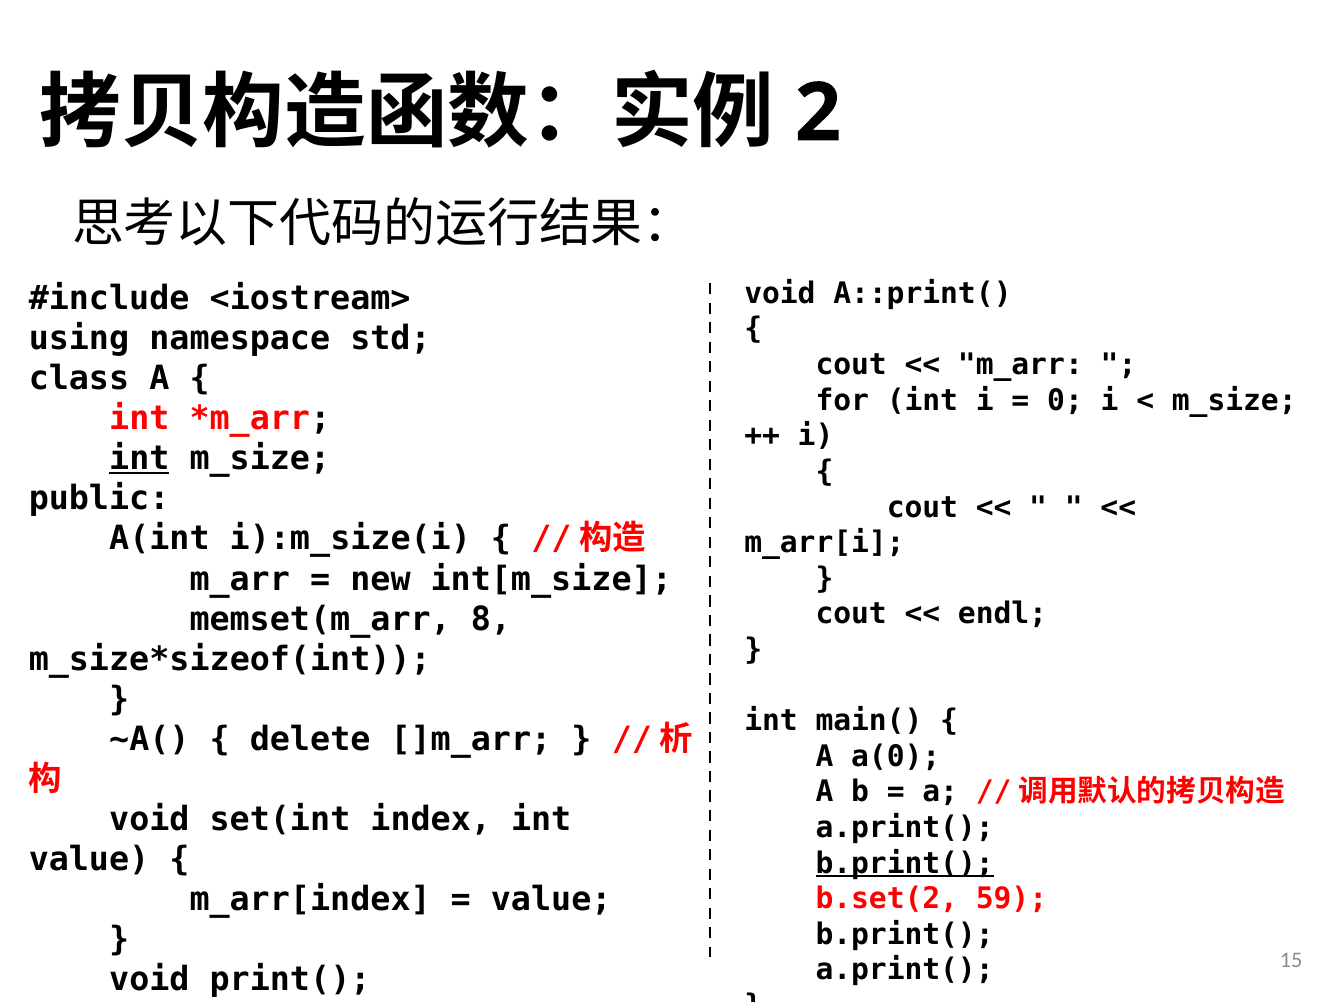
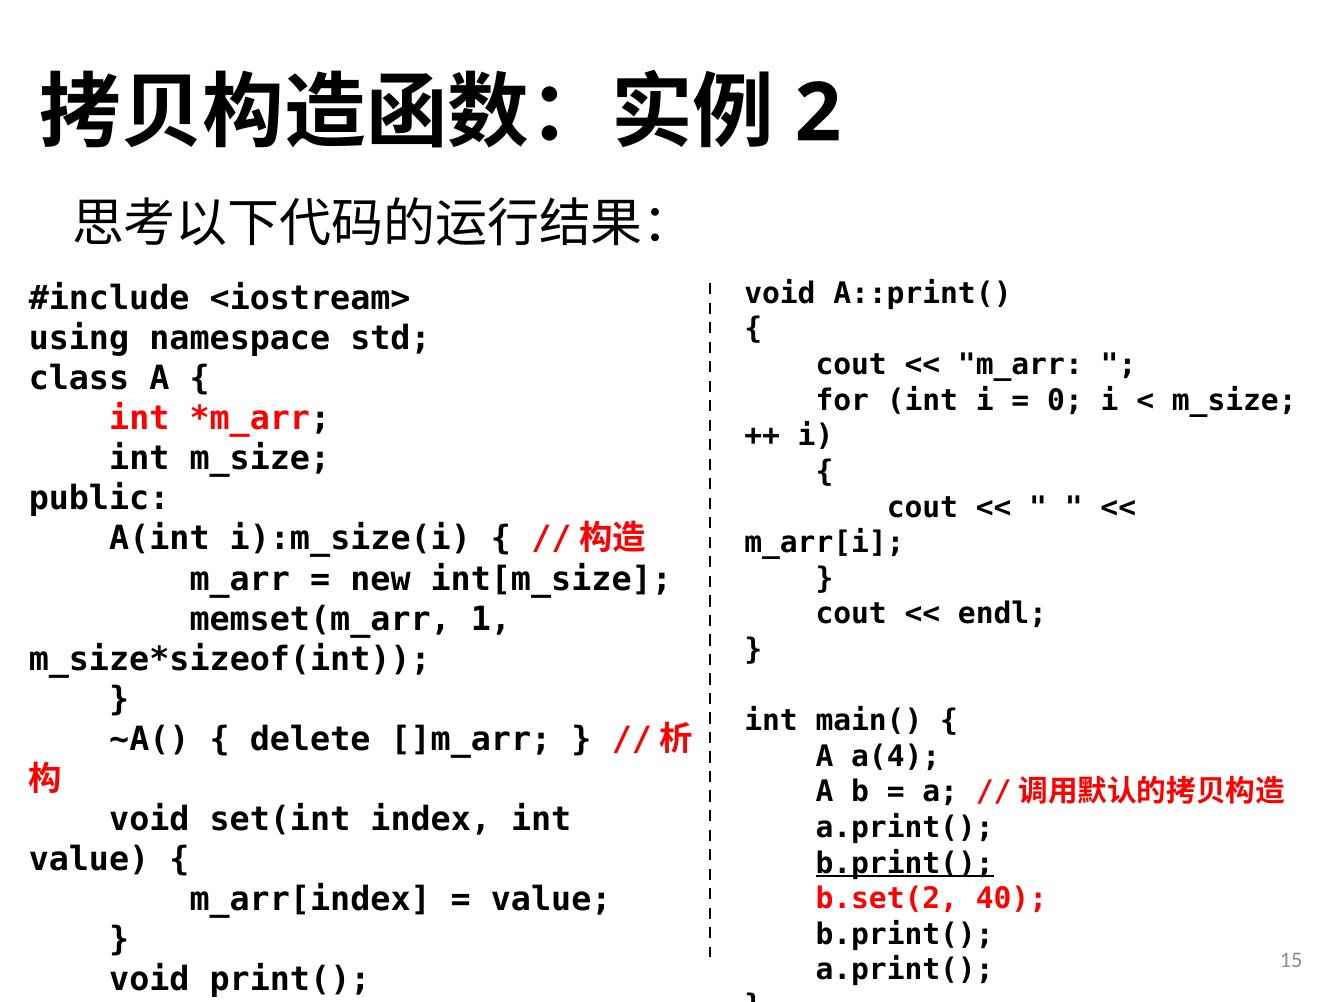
int underline: present -> none (139, 459)
8: 8 -> 1 (491, 619)
a(0: a(0 -> a(4 (896, 757)
59: 59 -> 40 (1011, 899)
